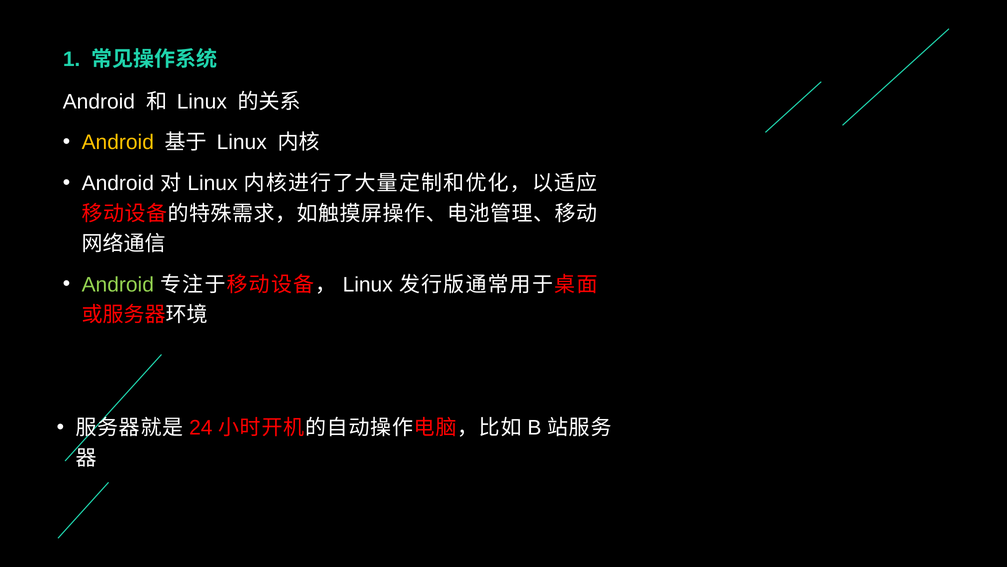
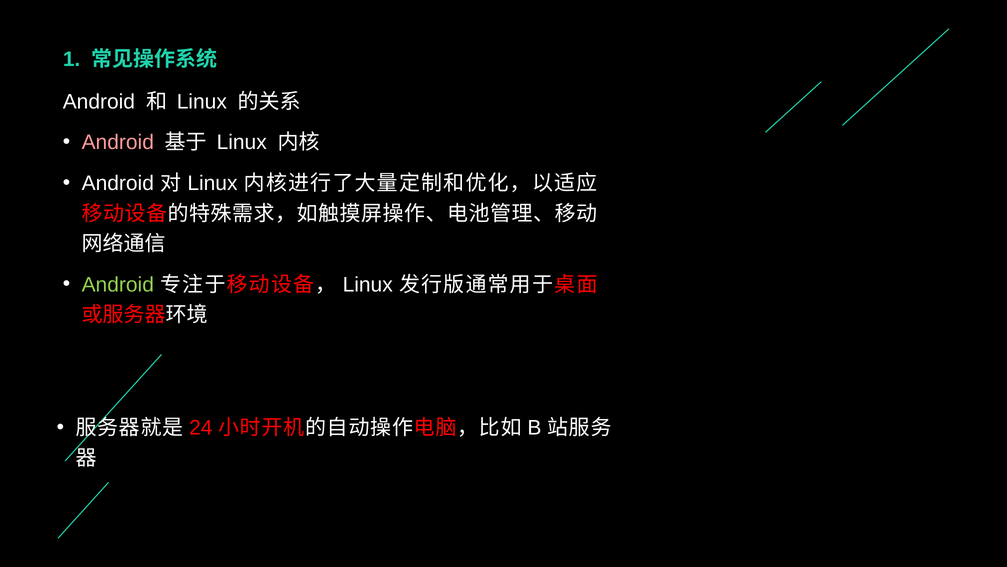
Android colour: yellow -> pink (118, 142)
